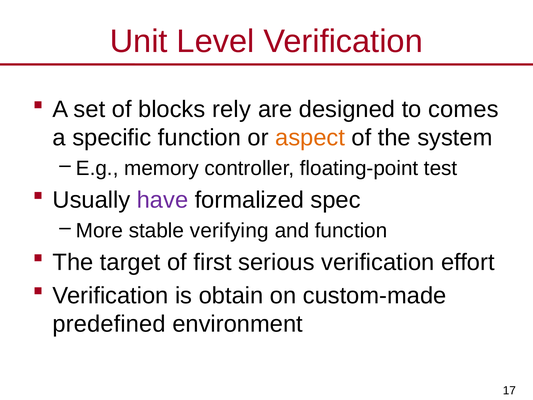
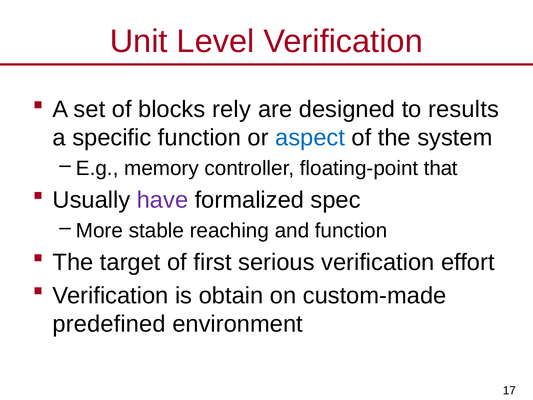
comes: comes -> results (463, 109)
aspect colour: orange -> blue (310, 138)
test: test -> that (441, 168)
verifying: verifying -> reaching (229, 231)
